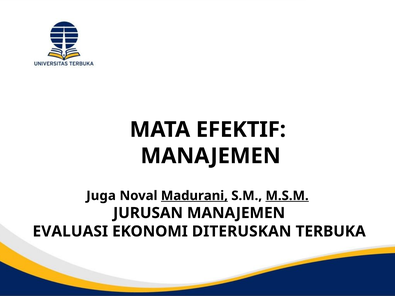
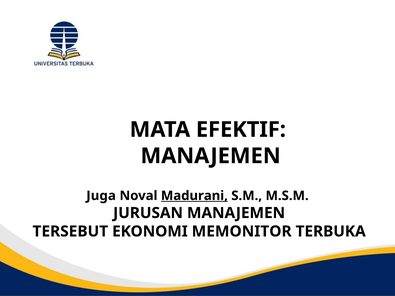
M.S.M underline: present -> none (287, 196)
EVALUASI: EVALUASI -> TERSEBUT (70, 232)
DITERUSKAN: DITERUSKAN -> MEMONITOR (242, 232)
